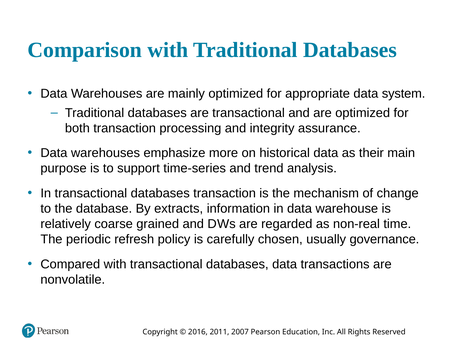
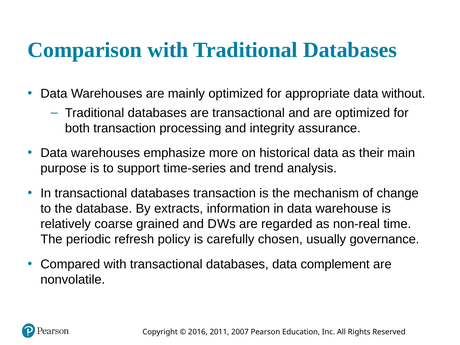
system: system -> without (404, 94)
transactions: transactions -> complement (335, 264)
